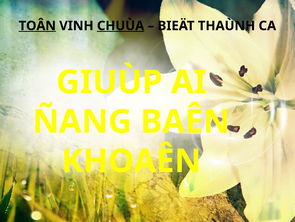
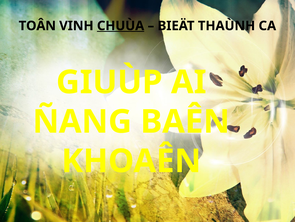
TOÂN underline: present -> none (37, 26)
